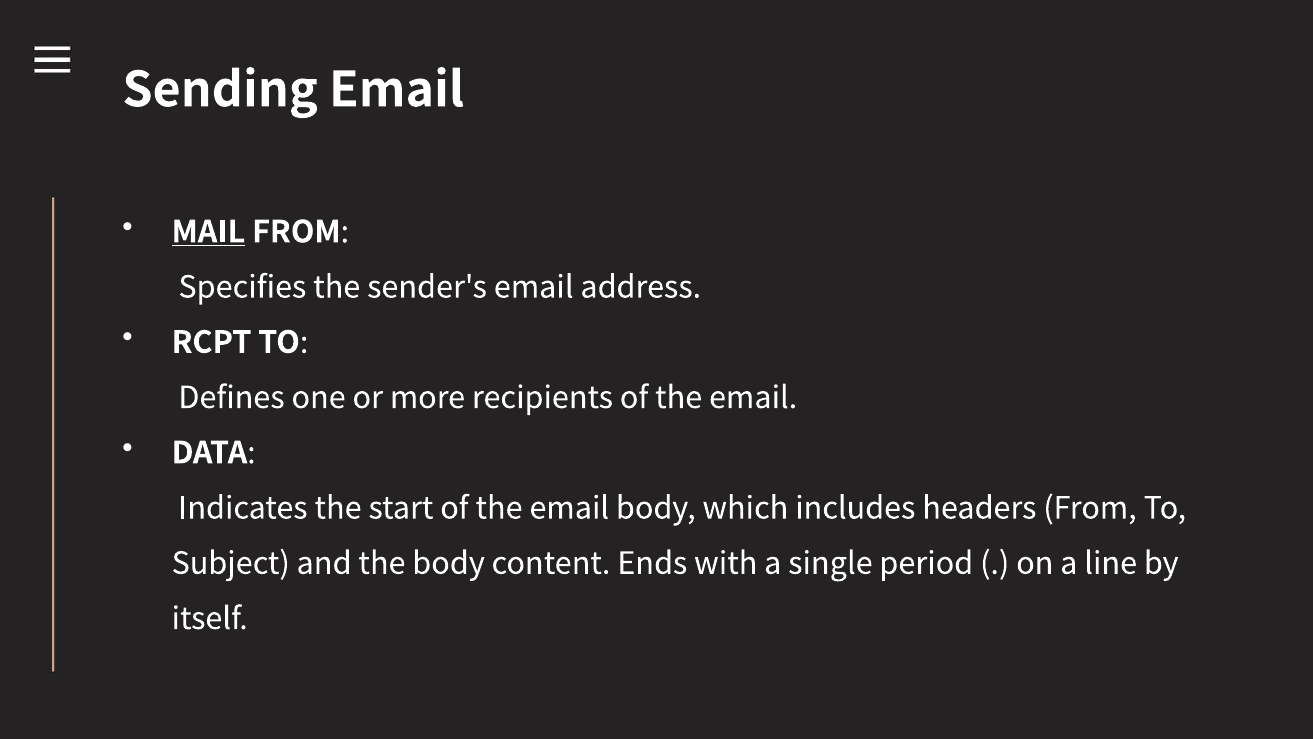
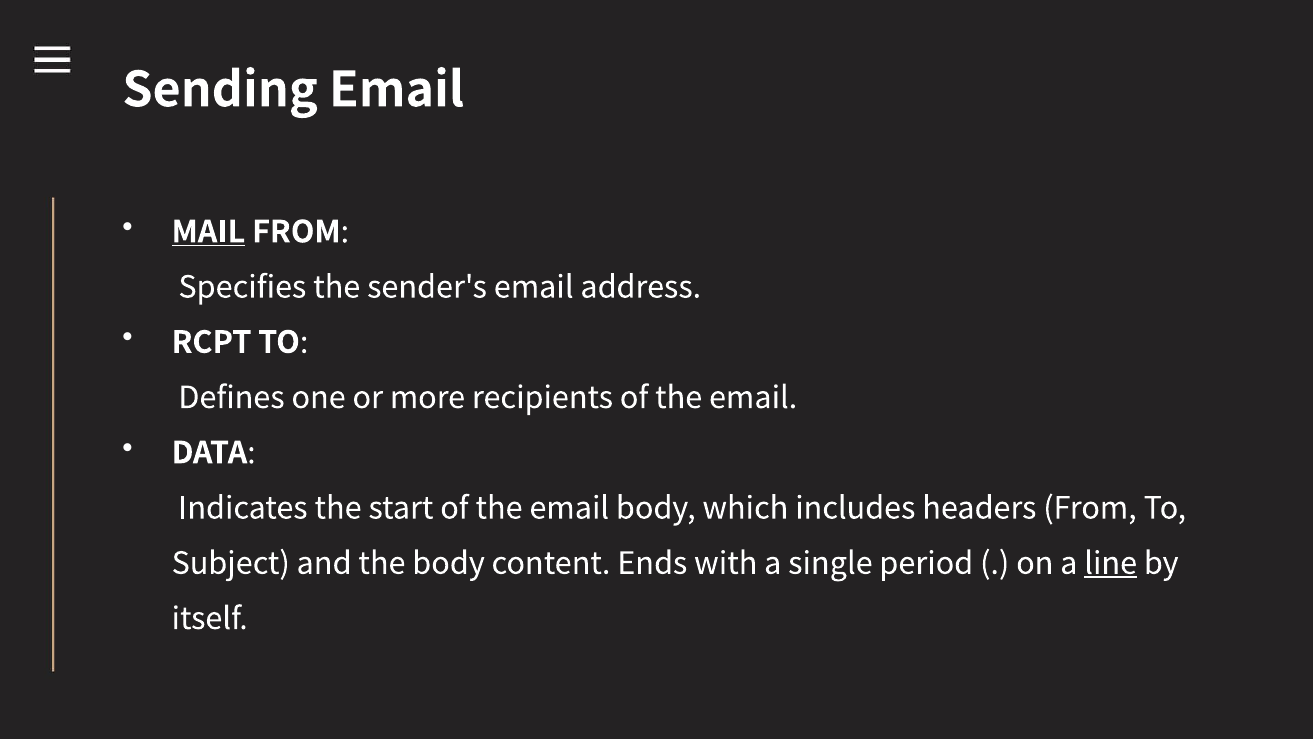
line underline: none -> present (1111, 563)
